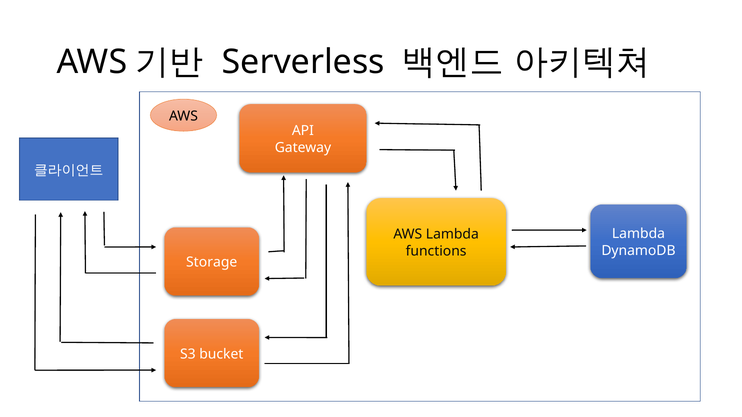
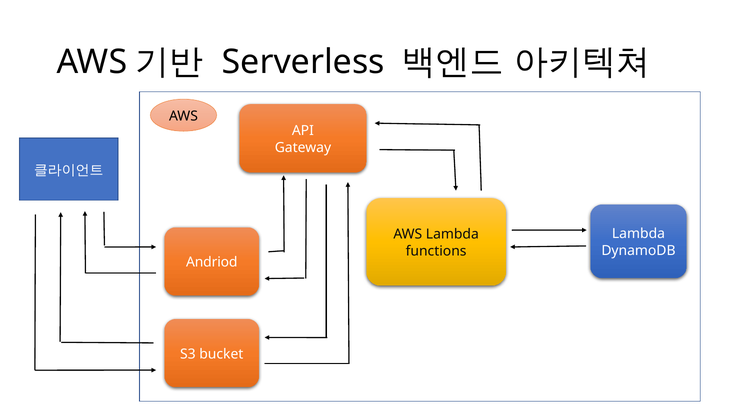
Storage: Storage -> Andriod (212, 263)
